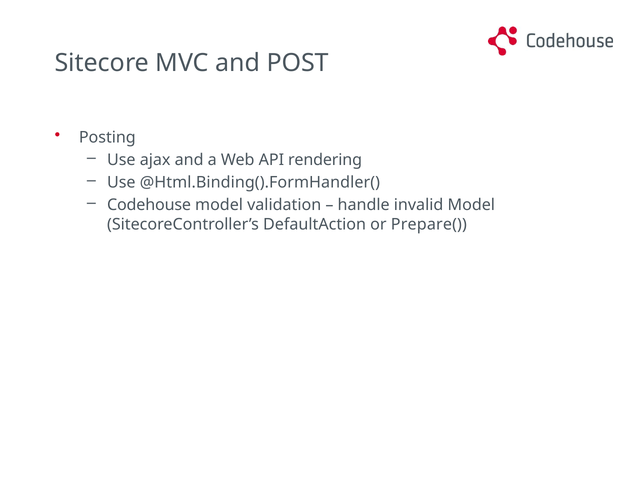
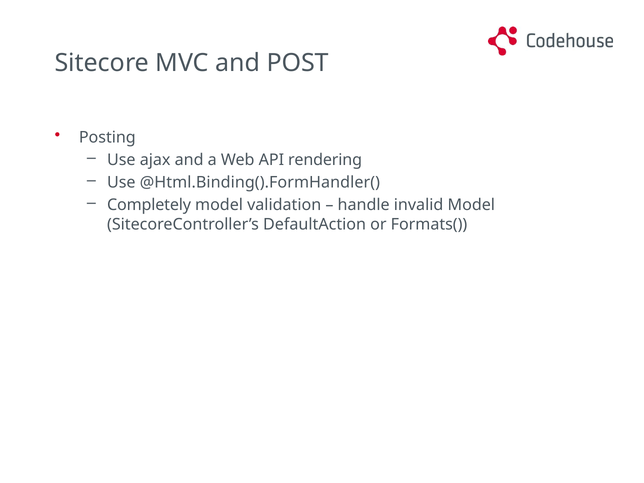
Codehouse: Codehouse -> Completely (149, 205)
Prepare(: Prepare( -> Formats( (429, 224)
